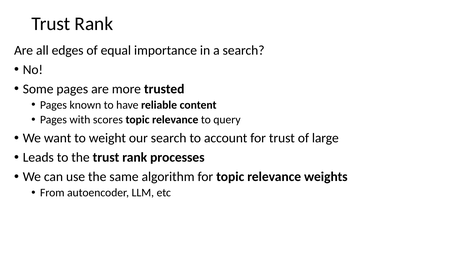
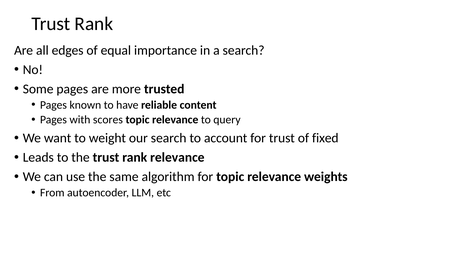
large: large -> fixed (325, 138)
rank processes: processes -> relevance (177, 157)
